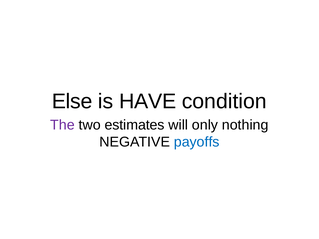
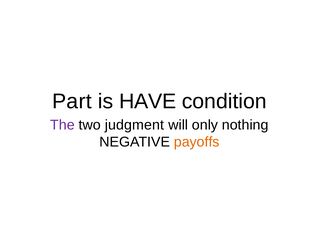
Else: Else -> Part (72, 101)
estimates: estimates -> judgment (134, 125)
payoffs colour: blue -> orange (197, 142)
